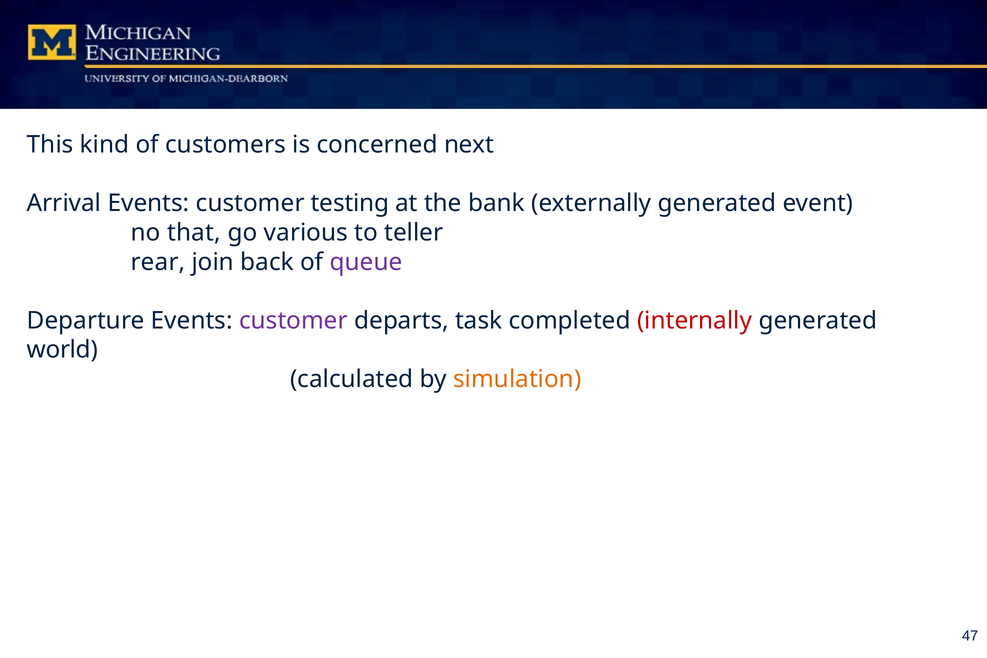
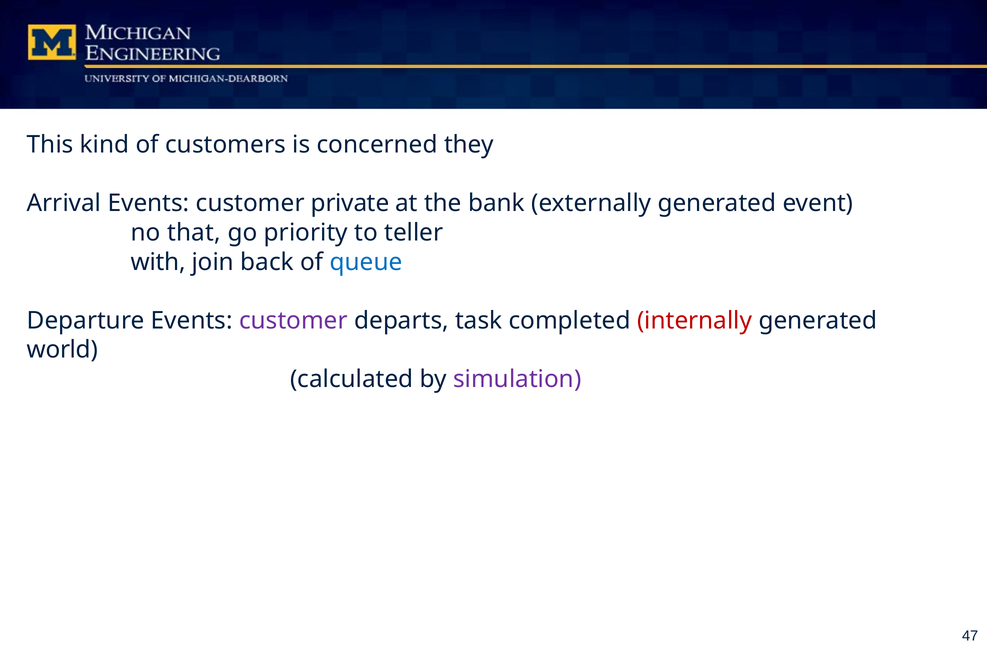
next: next -> they (469, 145)
testing: testing -> private (350, 203)
various: various -> priority (306, 233)
rear: rear -> with (158, 262)
queue colour: purple -> blue (366, 262)
simulation colour: orange -> purple (517, 379)
